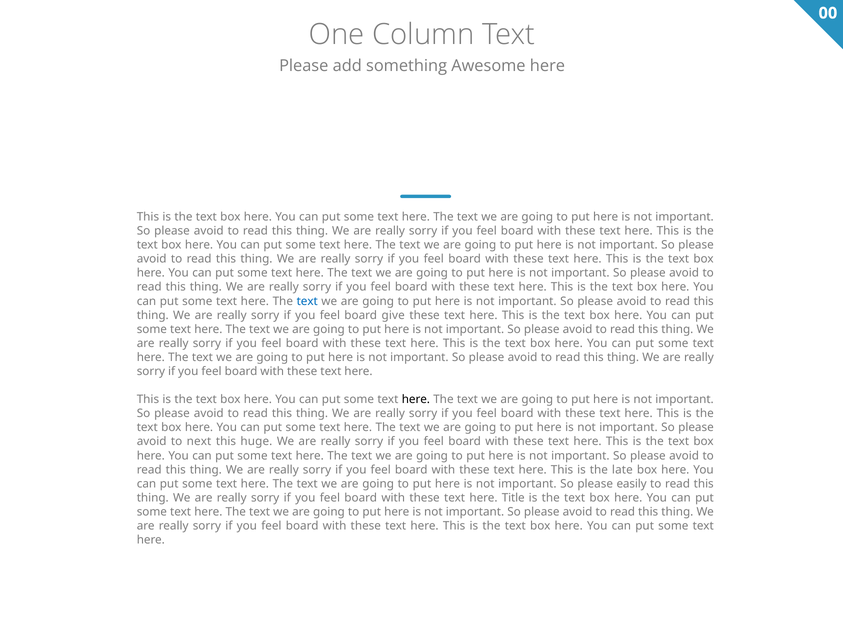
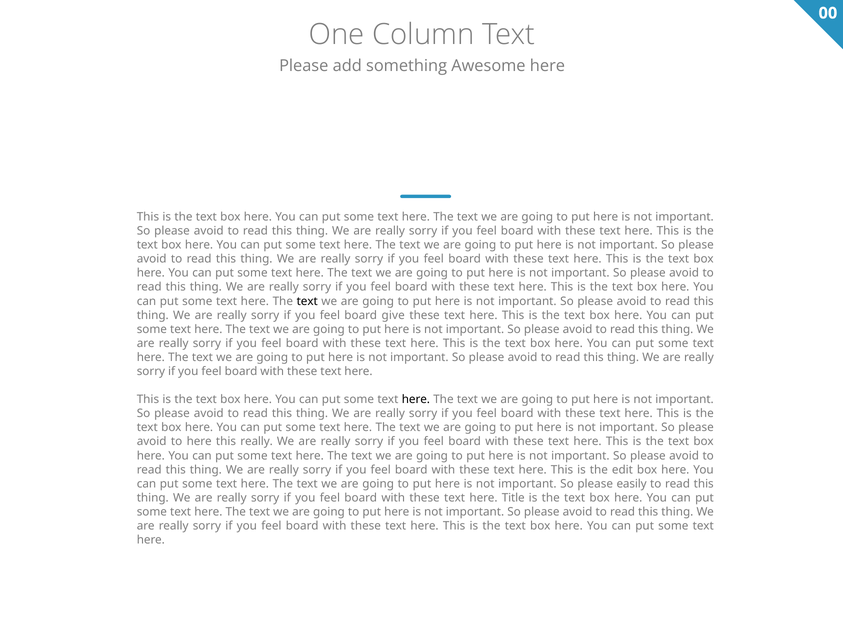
text colour: blue -> black (307, 301)
to next: next -> here (199, 442)
this huge: huge -> really (257, 442)
late: late -> edit (622, 470)
